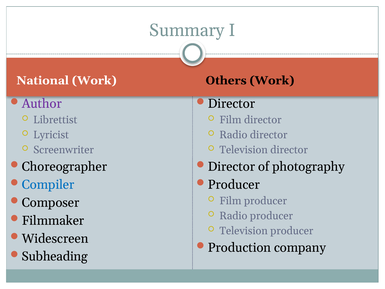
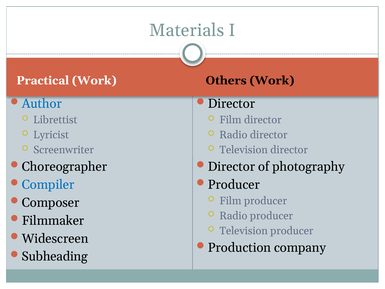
Summary: Summary -> Materials (187, 30)
National: National -> Practical (43, 80)
Author colour: purple -> blue (42, 104)
